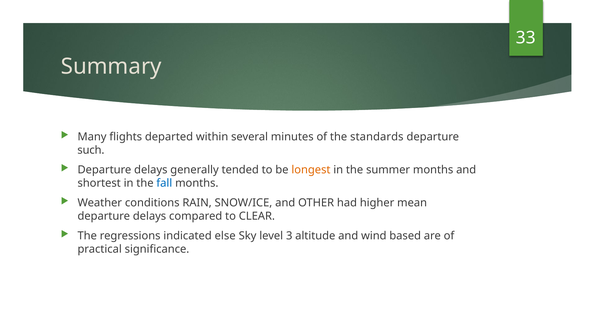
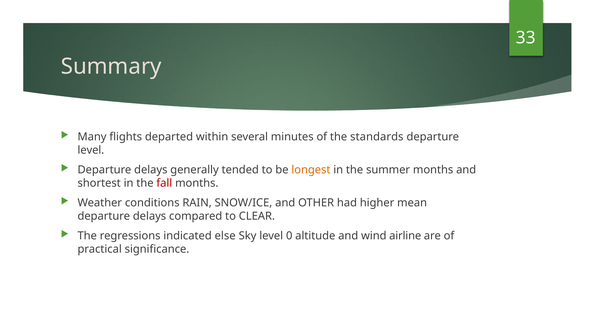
such: such -> level (91, 150)
fall colour: blue -> red (164, 183)
3: 3 -> 0 (289, 236)
based: based -> airline (405, 236)
